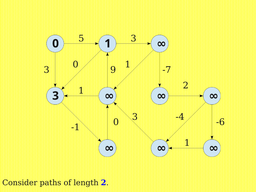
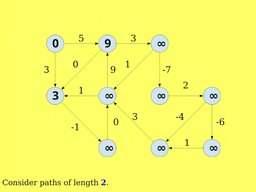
1: 1 -> 9 (108, 44)
